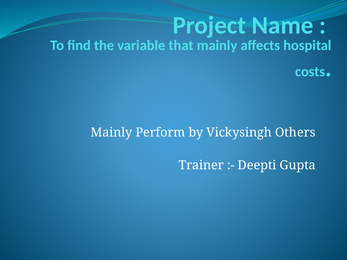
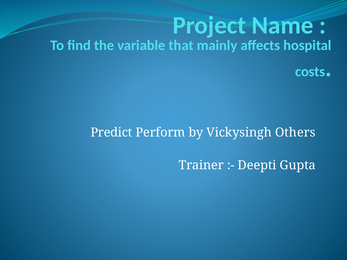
Mainly: Mainly -> Predict (111, 133)
